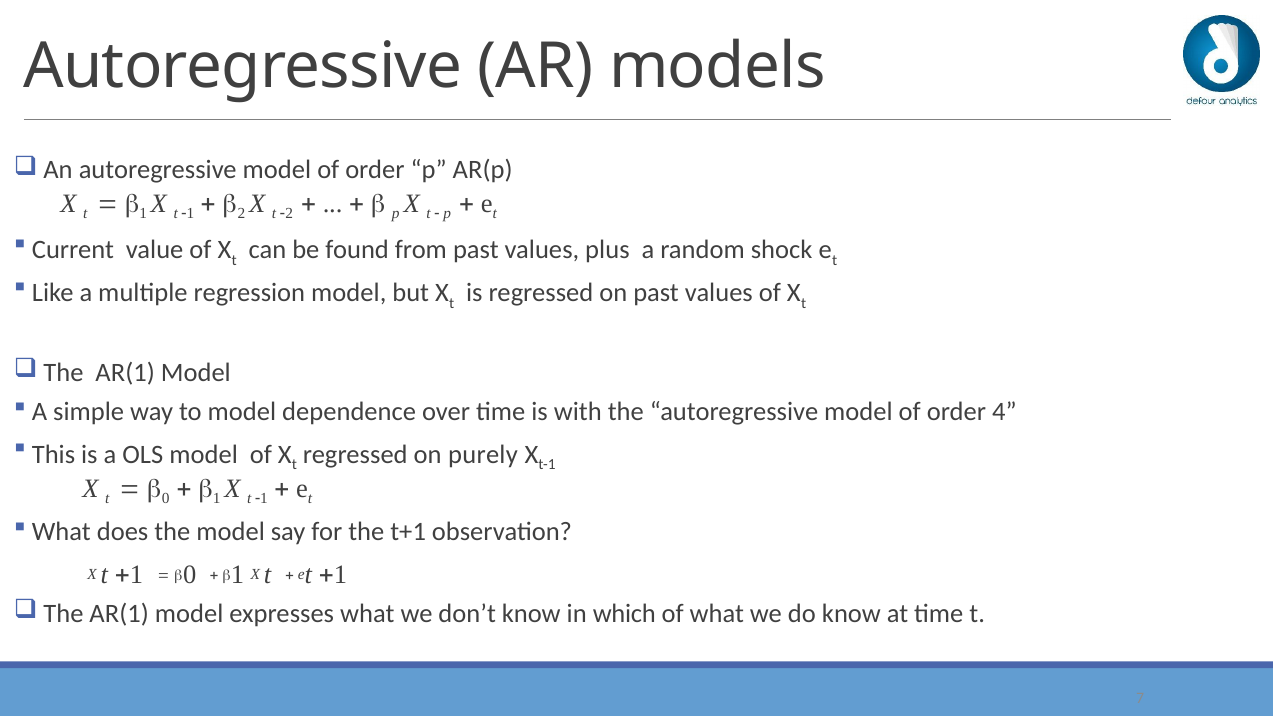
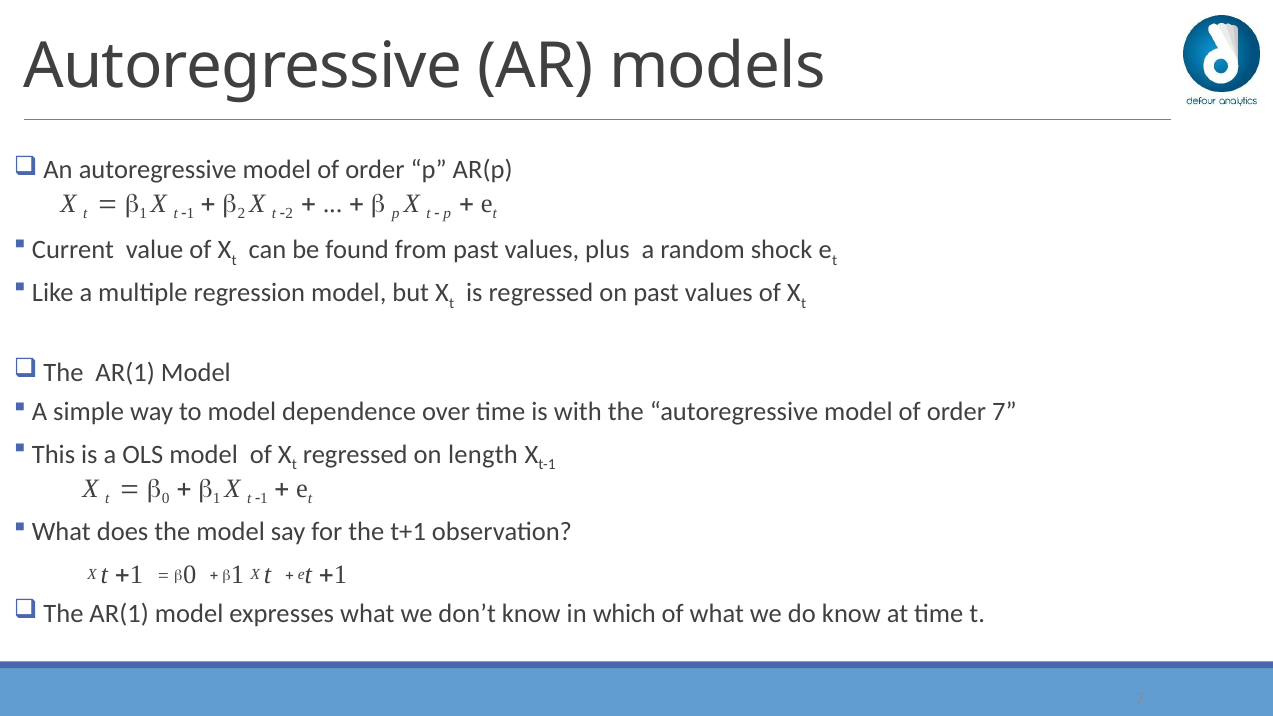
order 4: 4 -> 7 (1004, 412)
purely: purely -> length (483, 454)
